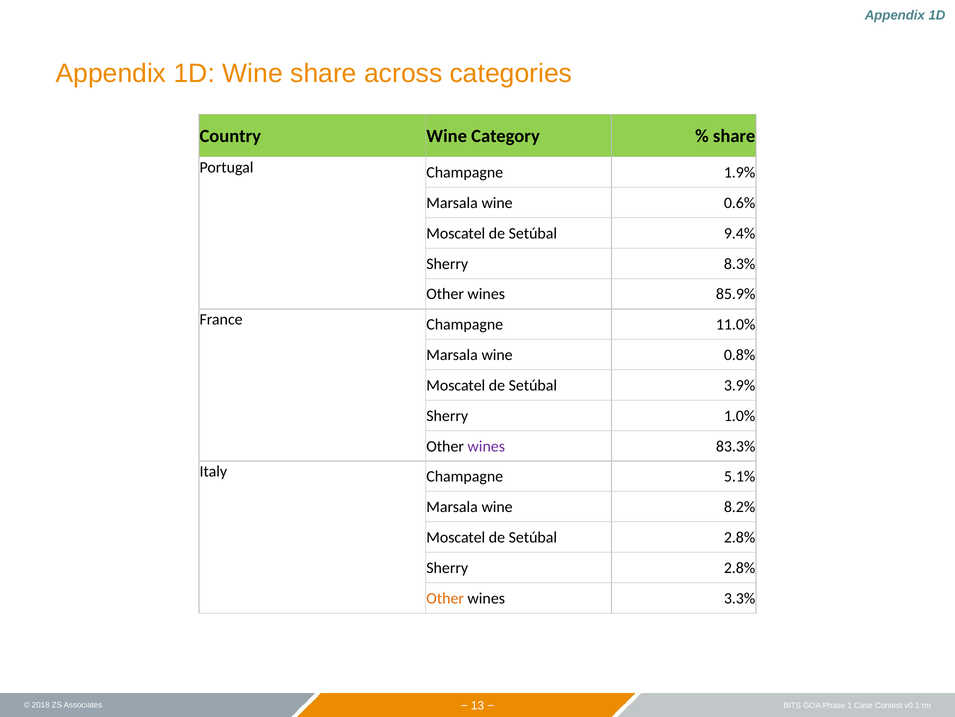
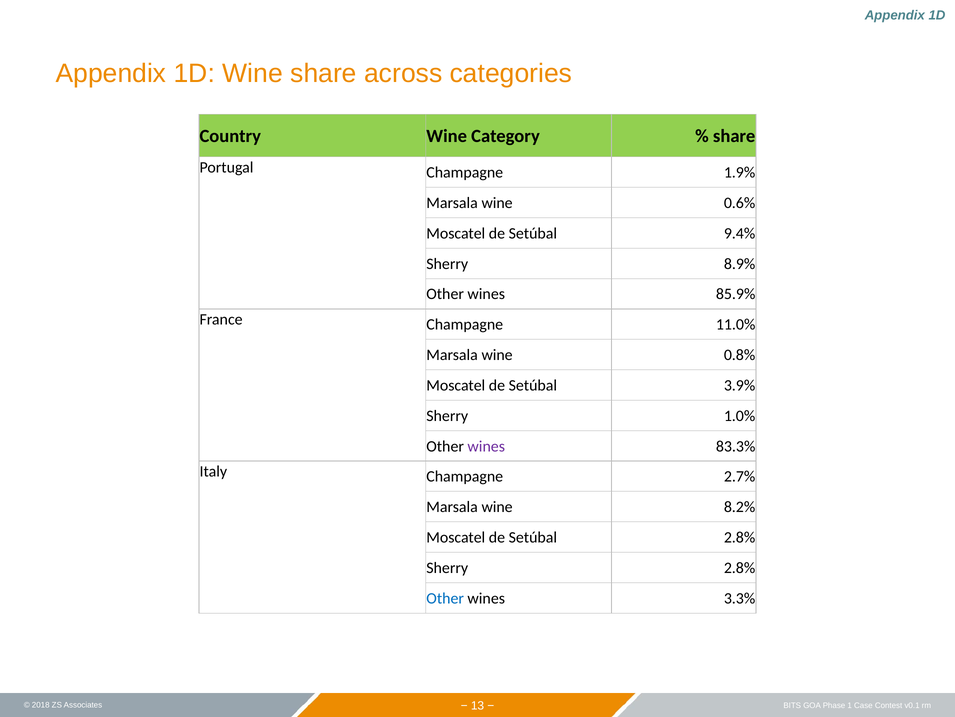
8.3%: 8.3% -> 8.9% (740, 264)
5.1%: 5.1% -> 2.7% (740, 476)
Other colour: orange -> blue (445, 598)
